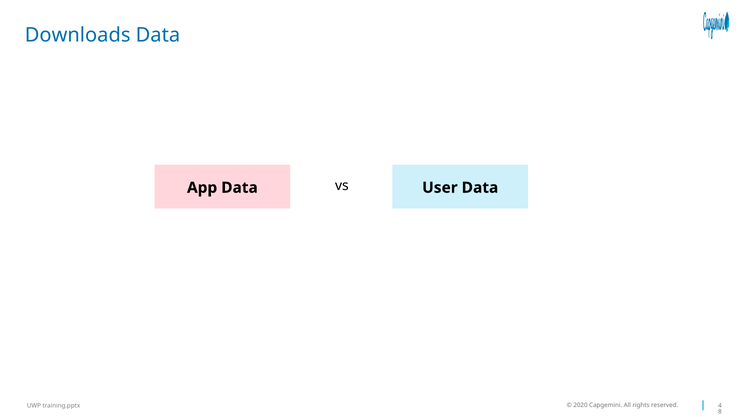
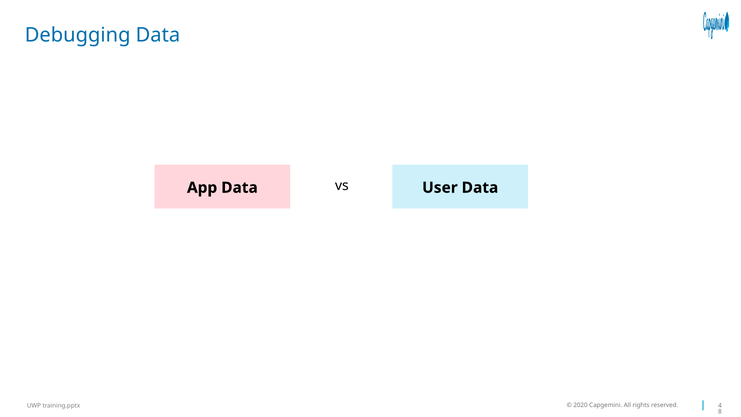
Downloads: Downloads -> Debugging (78, 35)
